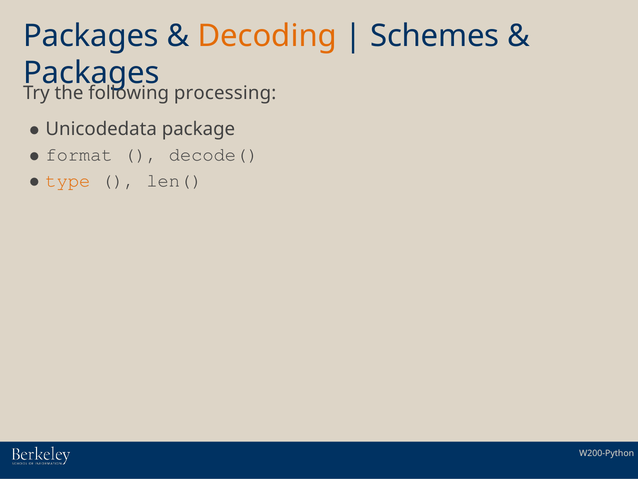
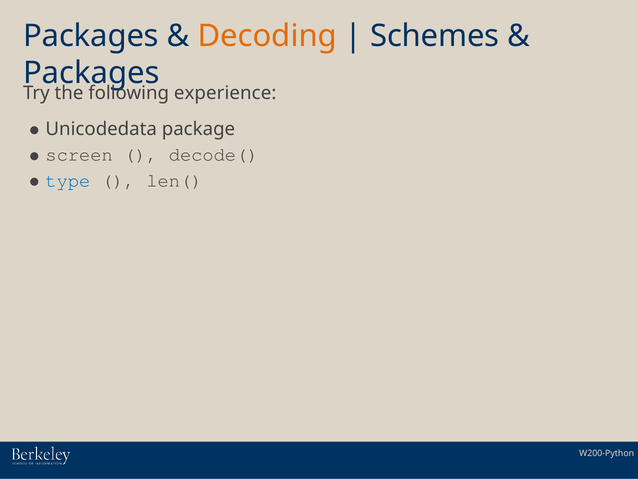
processing: processing -> experience (225, 93)
format: format -> screen (79, 155)
type colour: orange -> blue (68, 180)
